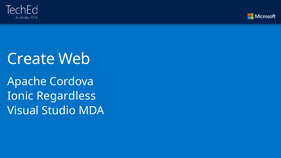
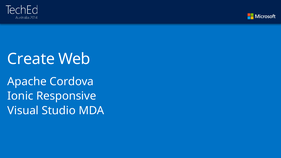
Regardless: Regardless -> Responsive (66, 96)
